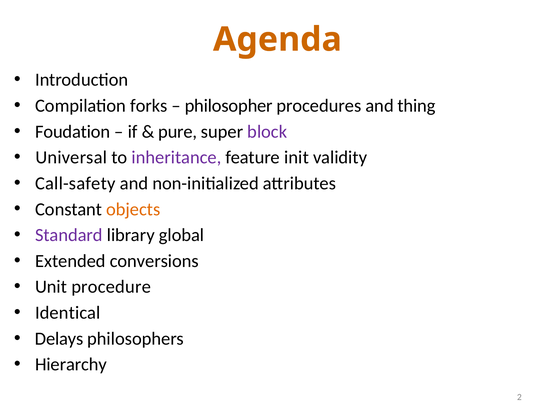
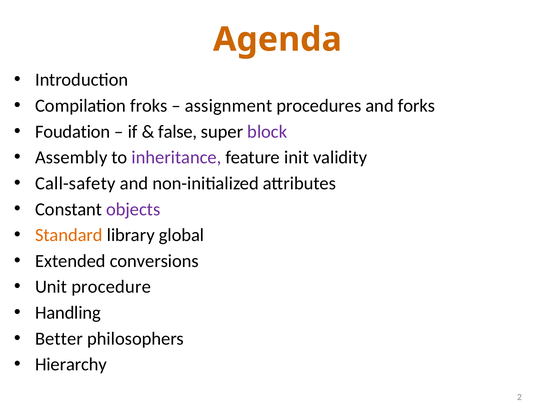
forks: forks -> froks (149, 106)
philosopher: philosopher -> assignment (229, 106)
thing: thing -> forks (416, 106)
pure: pure -> false (178, 132)
Universal: Universal -> Assembly (71, 158)
objects colour: orange -> purple (133, 209)
Standard colour: purple -> orange (69, 235)
Identical: Identical -> Handling (68, 313)
Delays: Delays -> Better (59, 339)
